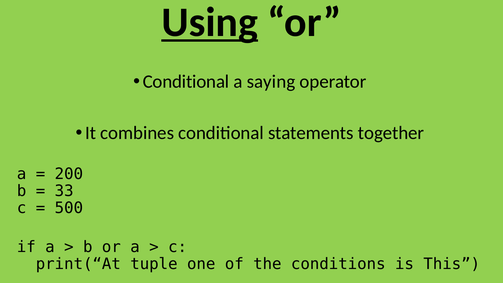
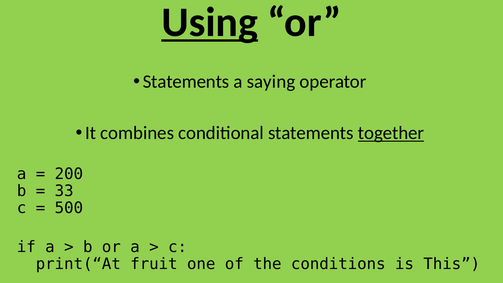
Conditional: Conditional -> Statements (186, 82)
together underline: none -> present (391, 133)
tuple: tuple -> fruit (154, 264)
